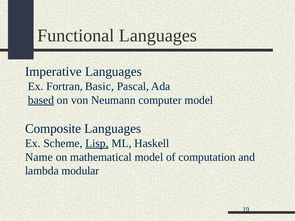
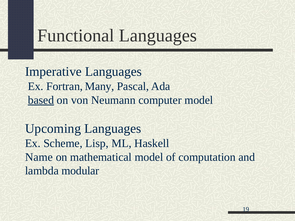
Basic: Basic -> Many (100, 86)
Composite: Composite -> Upcoming (53, 129)
Lisp underline: present -> none (97, 143)
